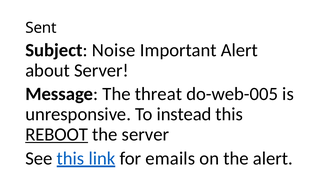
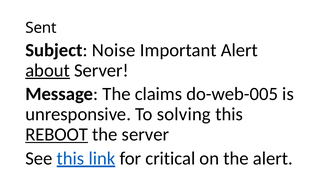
about underline: none -> present (48, 70)
threat: threat -> claims (158, 94)
instead: instead -> solving (184, 114)
emails: emails -> critical (170, 158)
